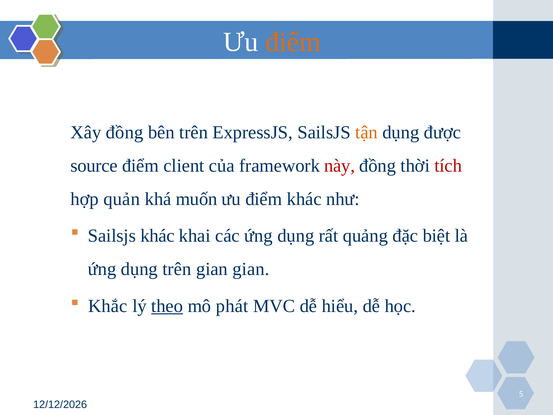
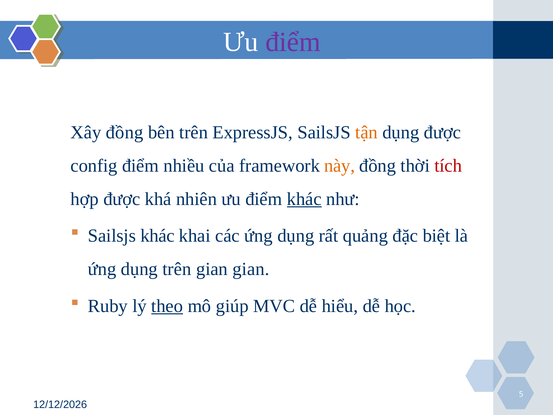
điểm colour: orange -> purple (293, 42)
source: source -> config (94, 166)
client: client -> nhiều (184, 166)
này colour: red -> orange (340, 166)
hợp quản: quản -> được (122, 199)
muốn: muốn -> nhiên (196, 199)
khác underline: none -> present (304, 199)
Khắc: Khắc -> Ruby (108, 306)
phát: phát -> giúp (232, 306)
